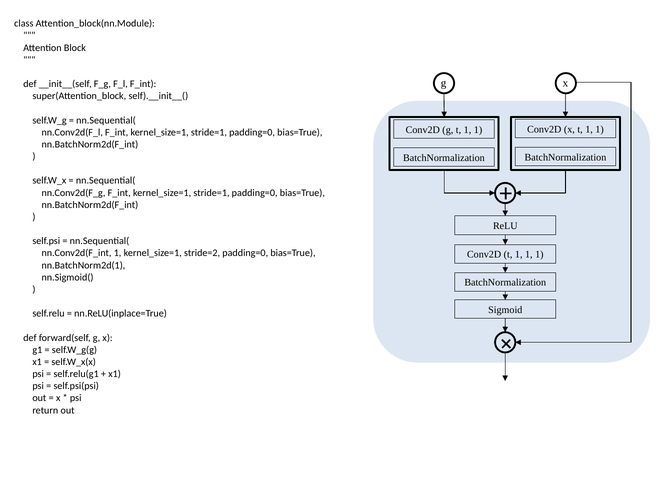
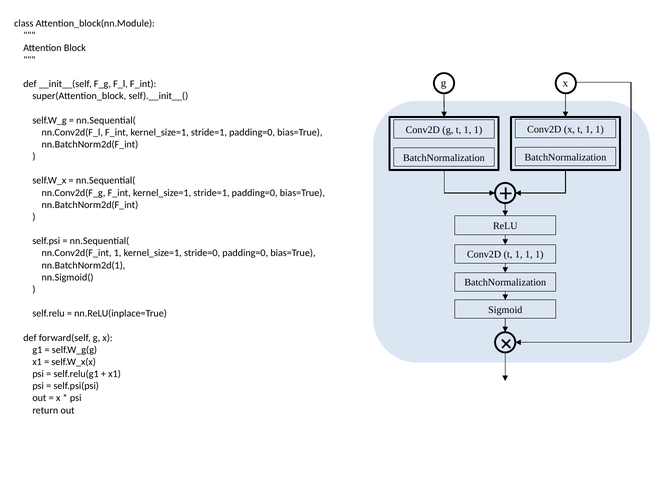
stride=2: stride=2 -> stride=0 (202, 253)
